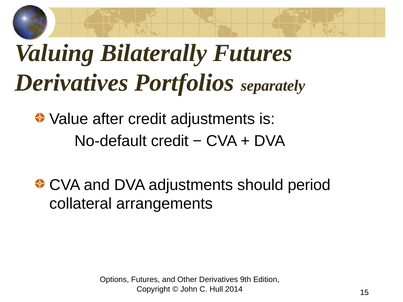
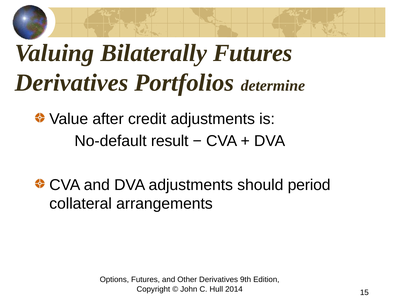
separately: separately -> determine (273, 86)
No-default credit: credit -> result (170, 141)
